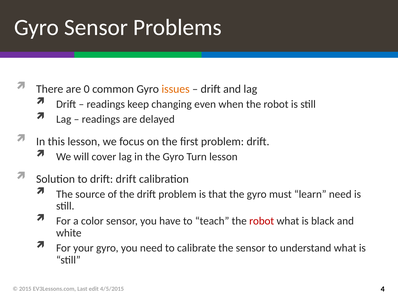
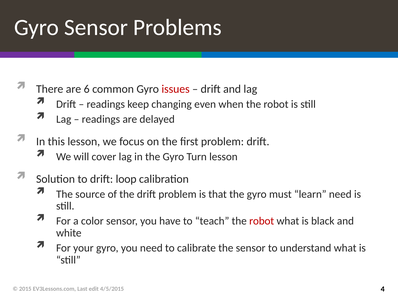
0: 0 -> 6 (87, 89)
issues colour: orange -> red (176, 89)
drift drift: drift -> loop (126, 179)
